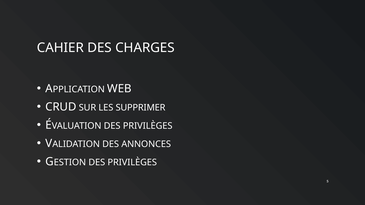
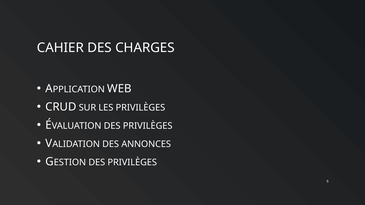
LES SUPPRIMER: SUPPRIMER -> PRIVILÈGES (140, 108)
